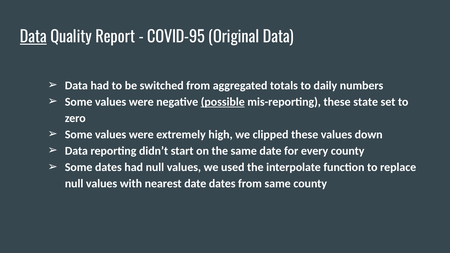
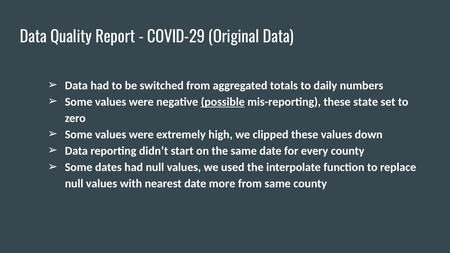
Data underline: present -> none (33, 37)
COVID-95: COVID-95 -> COVID-29 (176, 37)
date dates: dates -> more (222, 184)
